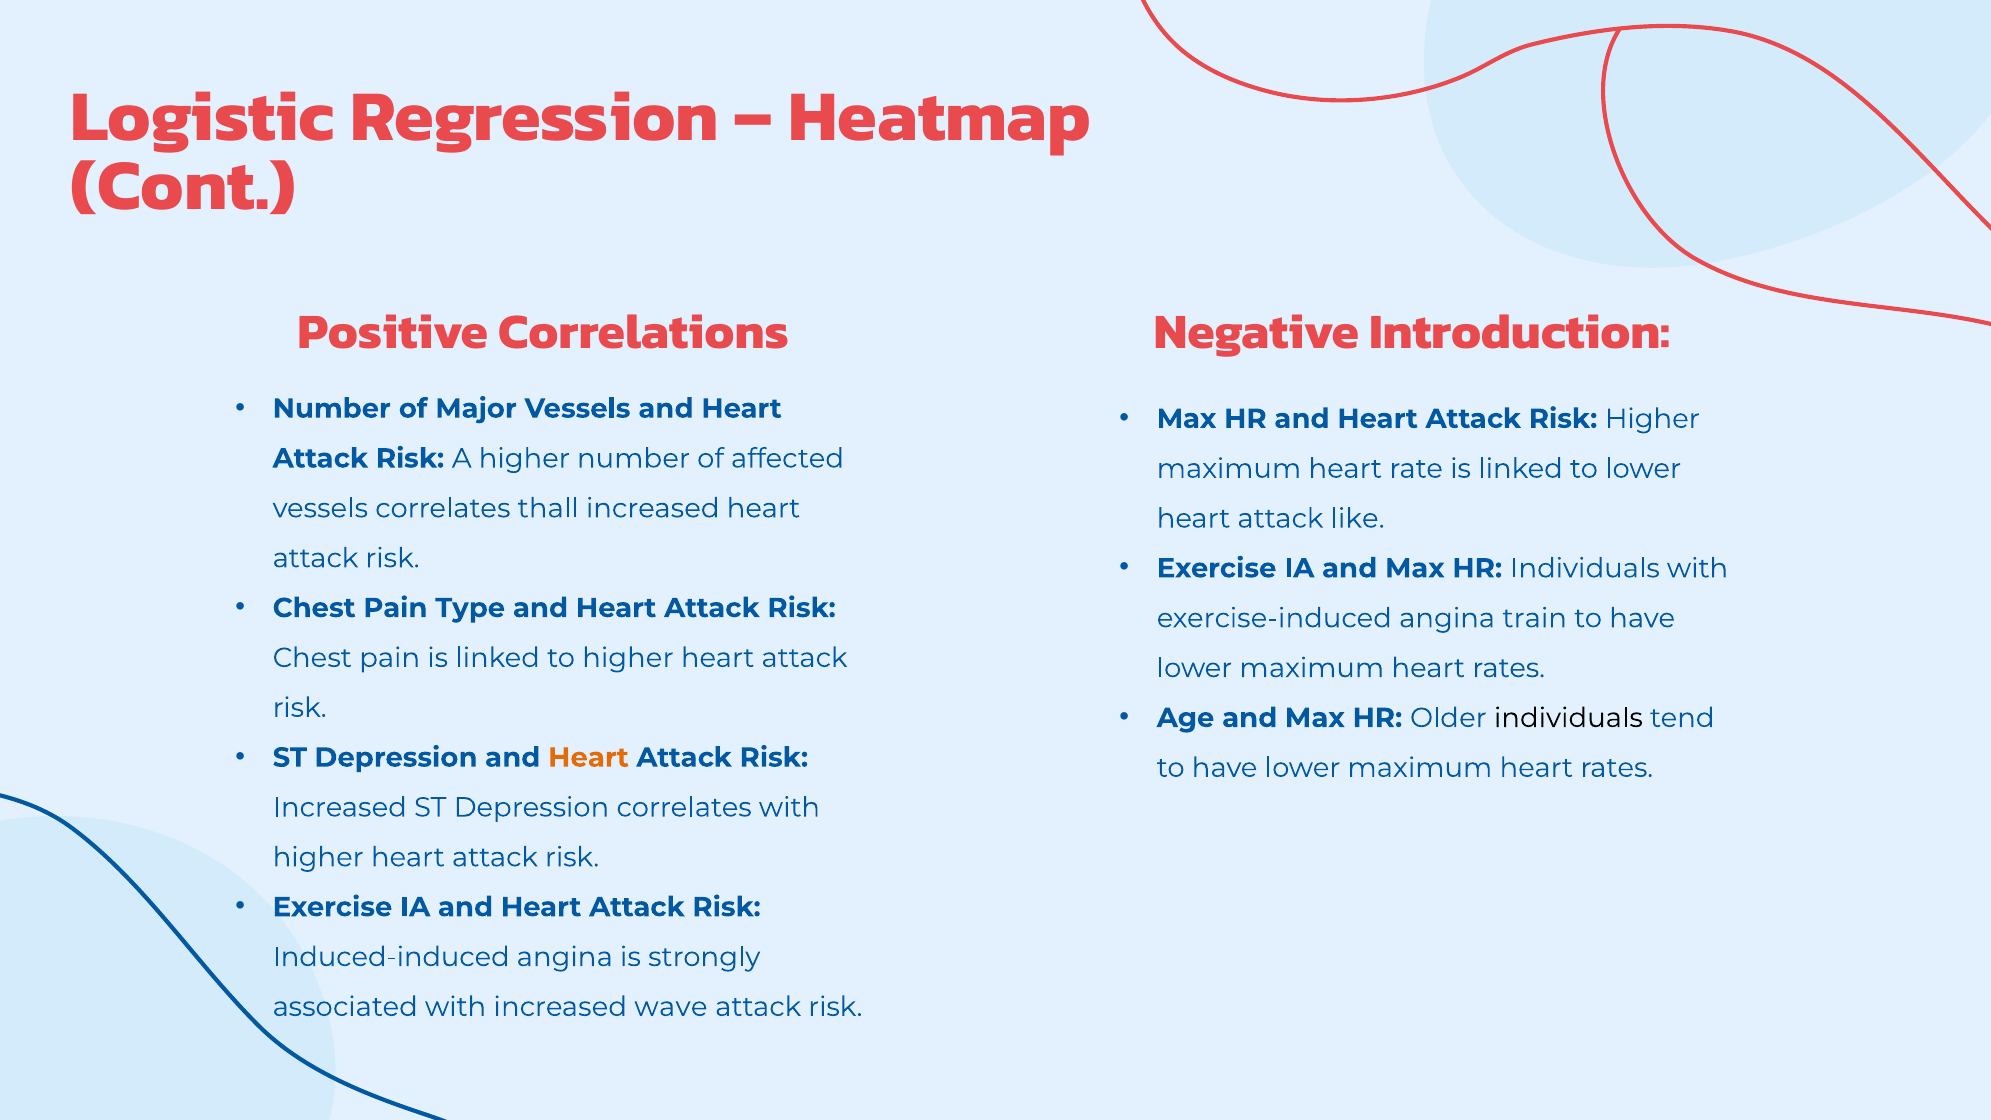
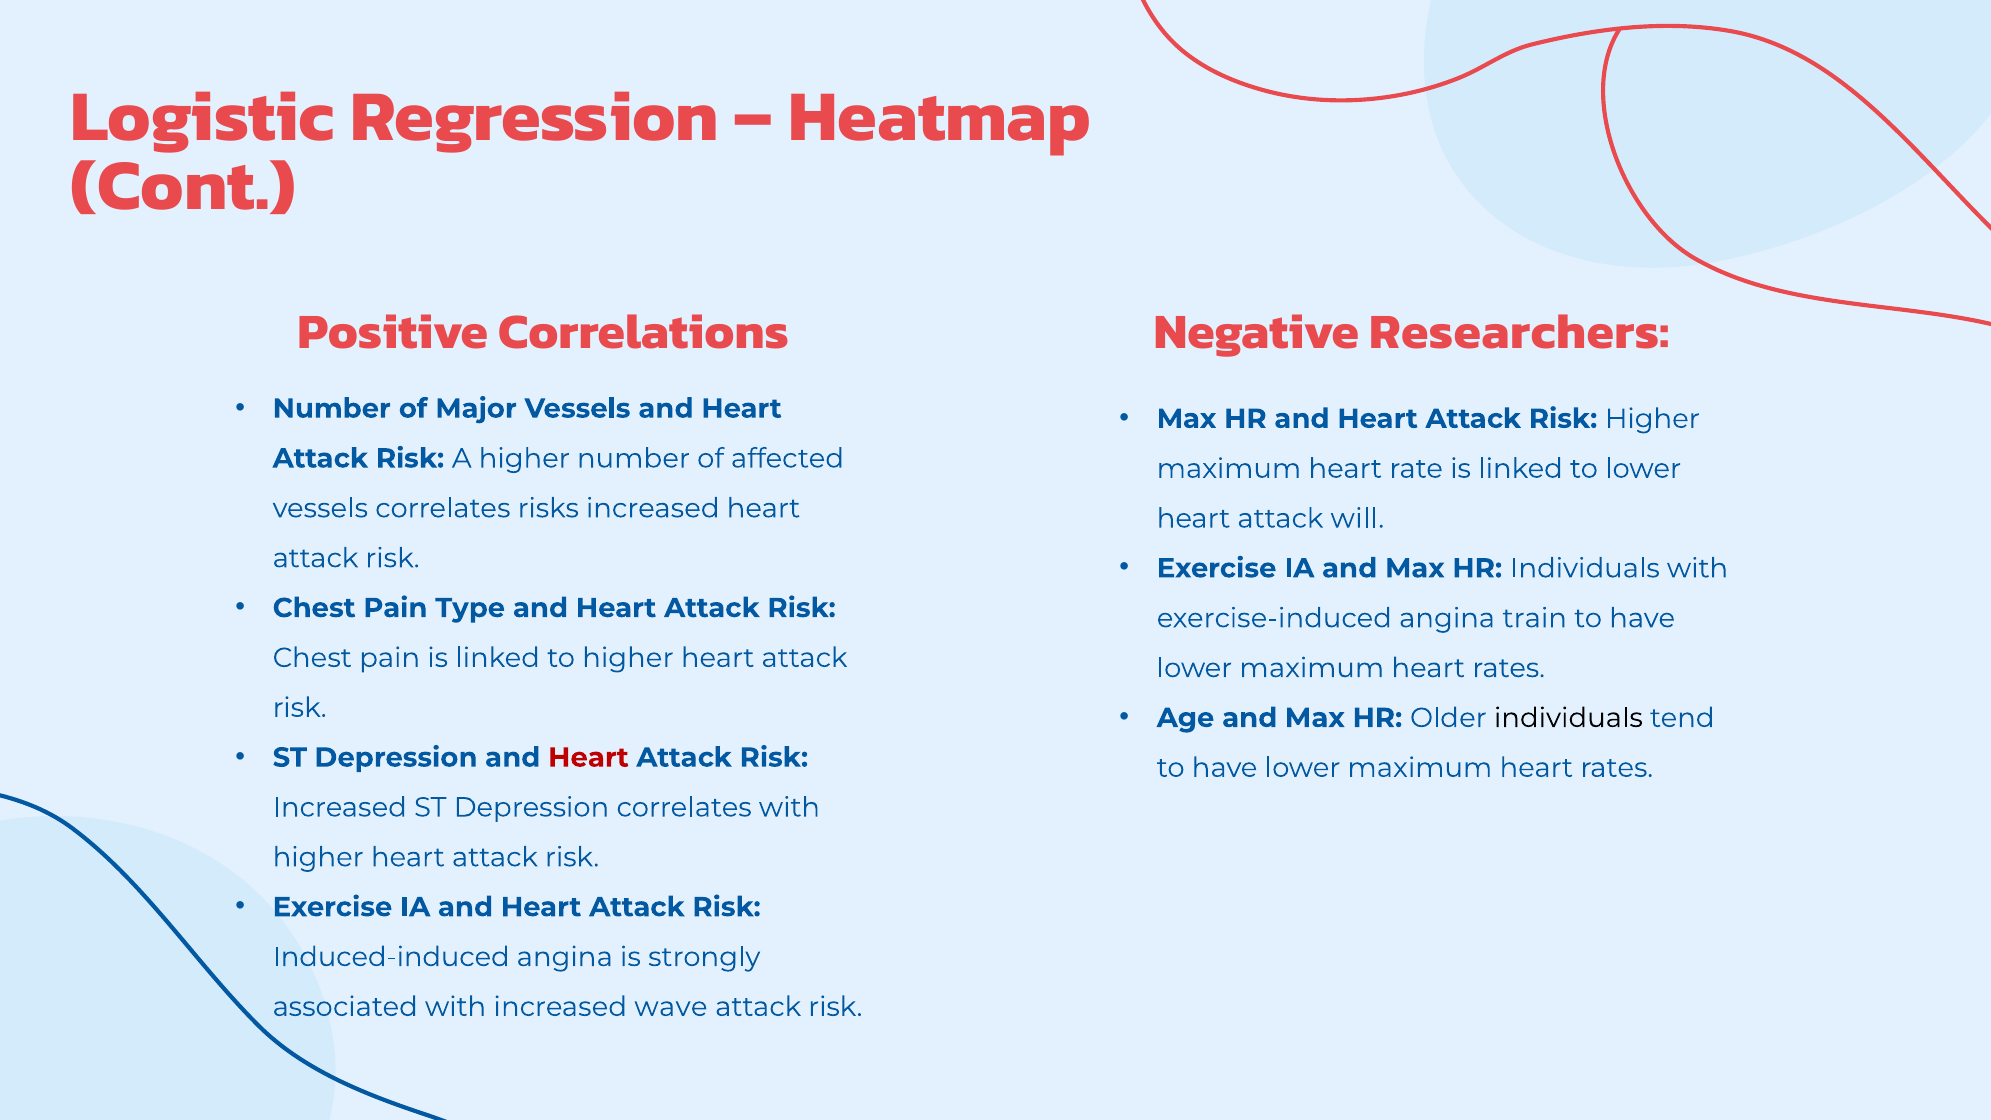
Introduction: Introduction -> Researchers (1519, 333)
thall: thall -> risks (548, 508)
like: like -> will (1357, 518)
Heart colour: orange -> red (588, 758)
